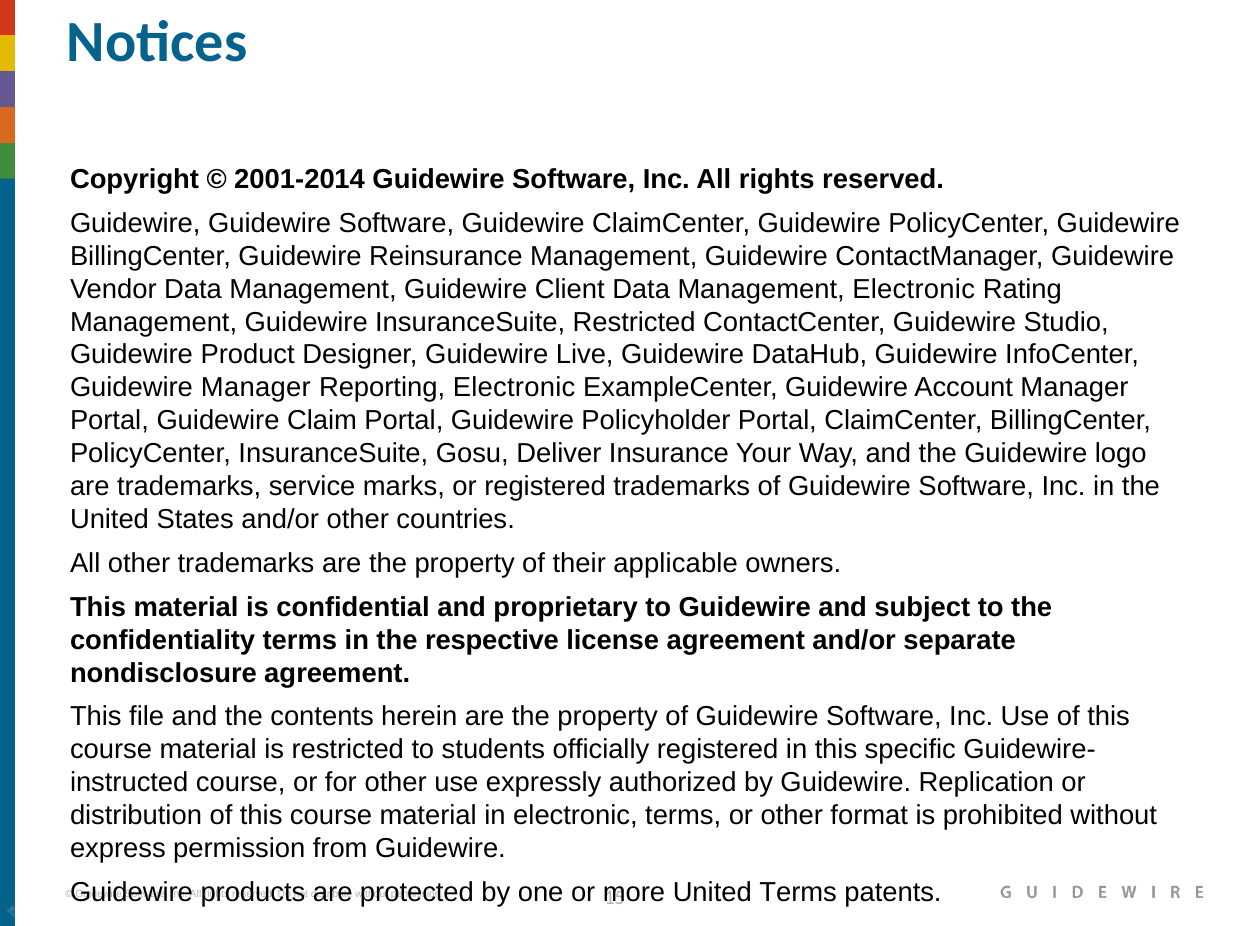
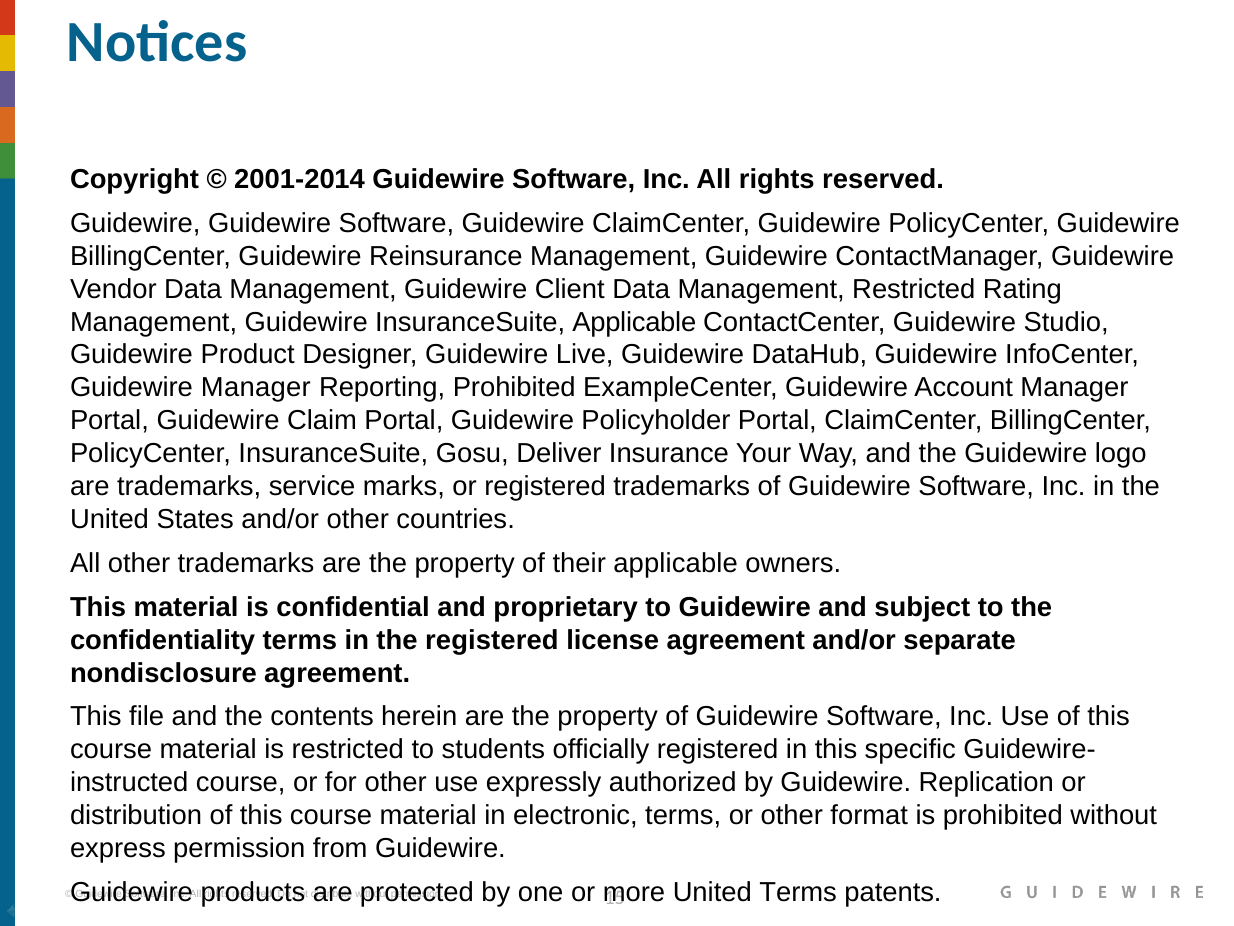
Management Electronic: Electronic -> Restricted (914, 289)
InsuranceSuite Restricted: Restricted -> Applicable (634, 322)
Reporting Electronic: Electronic -> Prohibited (514, 388)
the respective: respective -> registered (492, 640)
